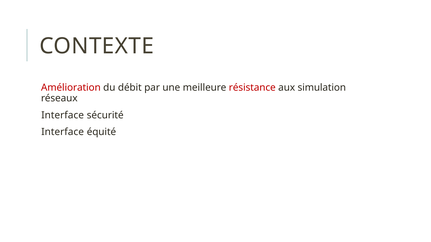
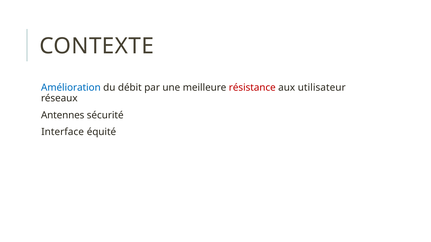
Amélioration colour: red -> blue (71, 88)
simulation: simulation -> utilisateur (322, 88)
Interface: Interface -> Antennes (63, 115)
